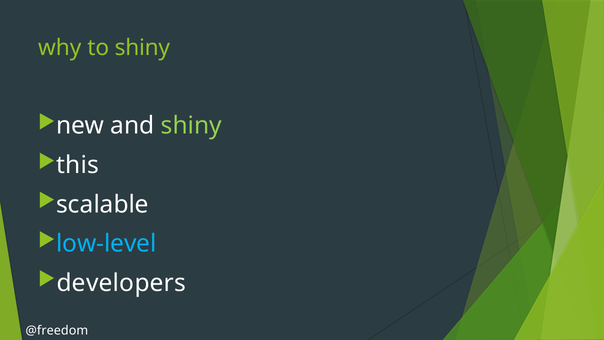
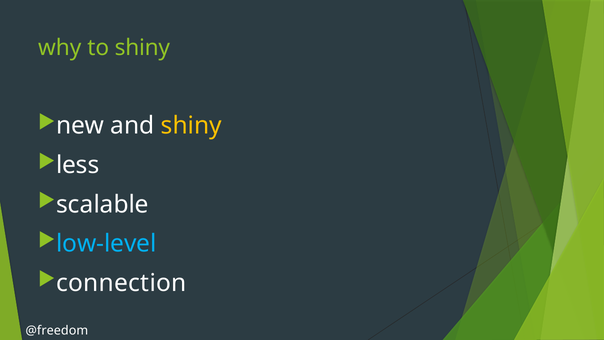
shiny colour: light green -> yellow (191, 126)
this: this -> less (78, 165)
developers: developers -> connection (121, 283)
